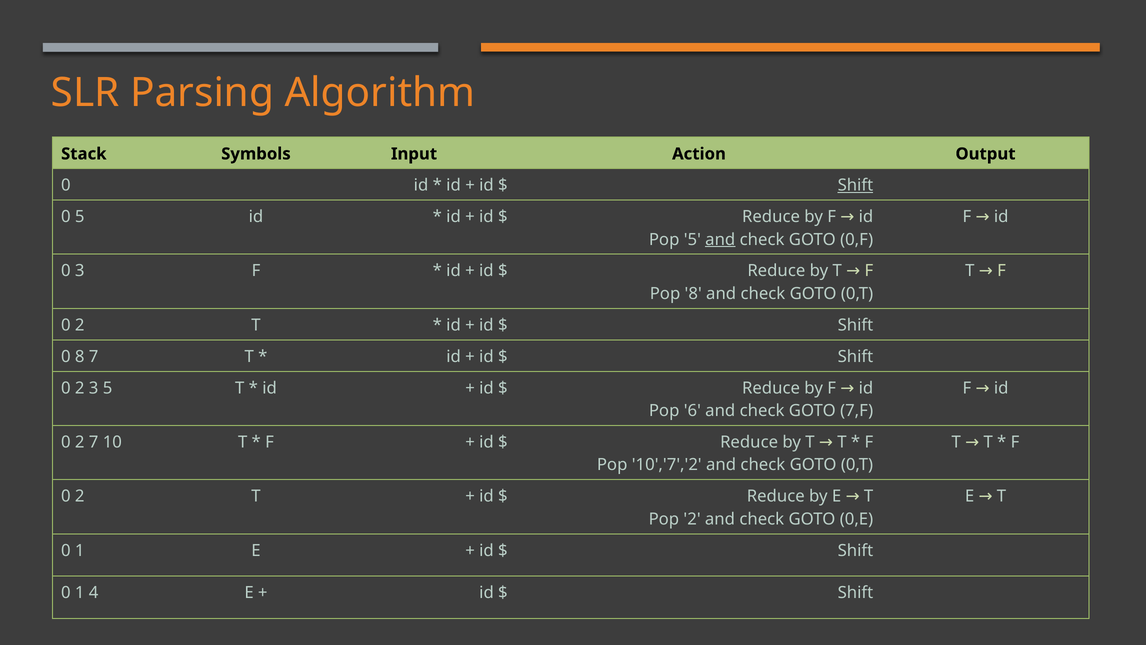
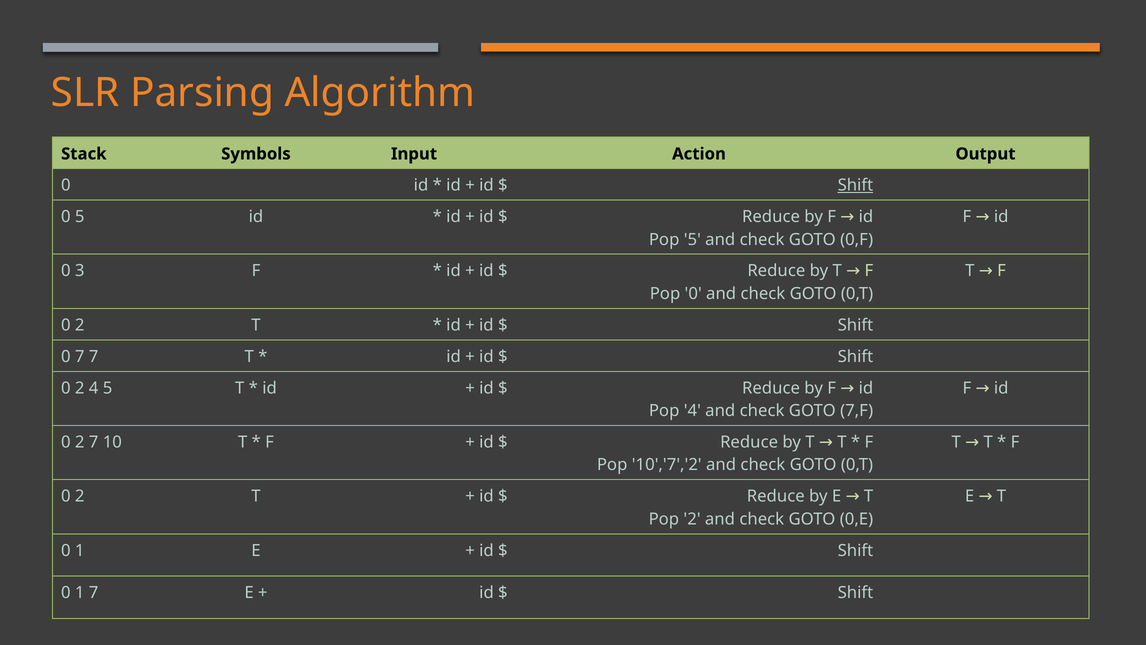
and underline: present -> none (720, 239)
Pop 8: 8 -> 0 (693, 294)
0 8: 8 -> 7 (80, 356)
2 3: 3 -> 4 (94, 388)
Pop 6: 6 -> 4 (692, 411)
1 4: 4 -> 7 (94, 592)
